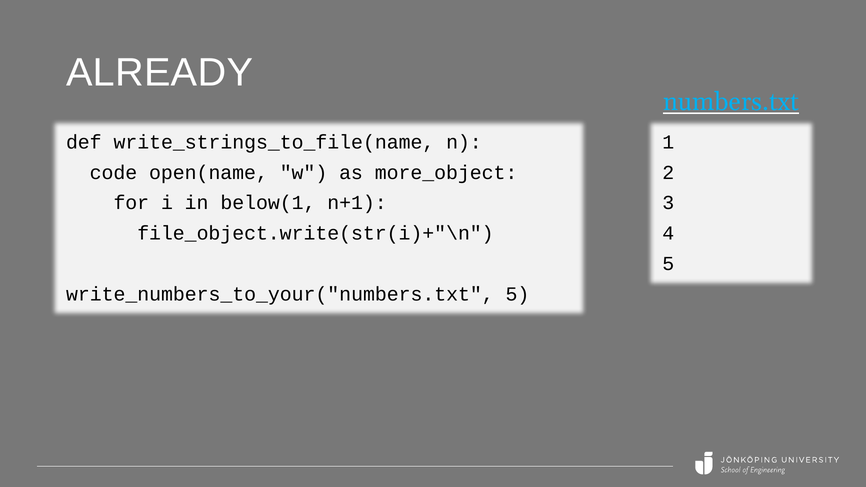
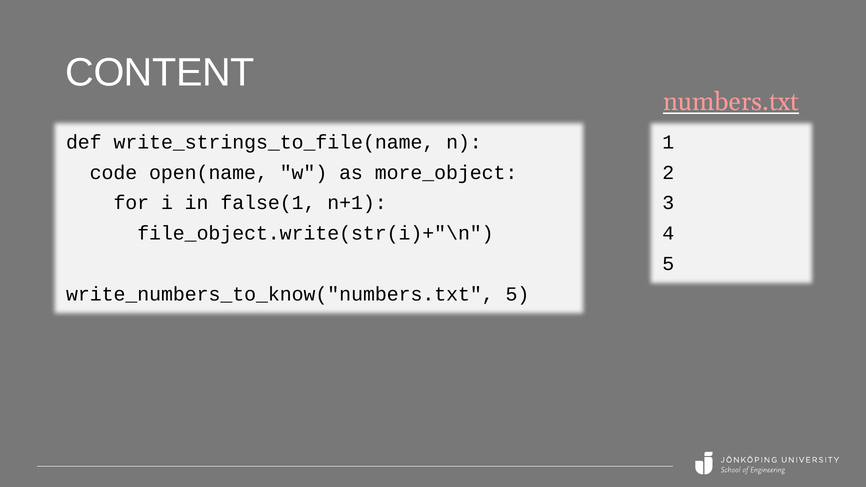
ALREADY: ALREADY -> CONTENT (160, 73)
numbers.txt colour: light blue -> pink (731, 102)
below(1: below(1 -> false(1 (268, 203)
write_numbers_to_your("numbers.txt: write_numbers_to_your("numbers.txt -> write_numbers_to_know("numbers.txt (280, 294)
